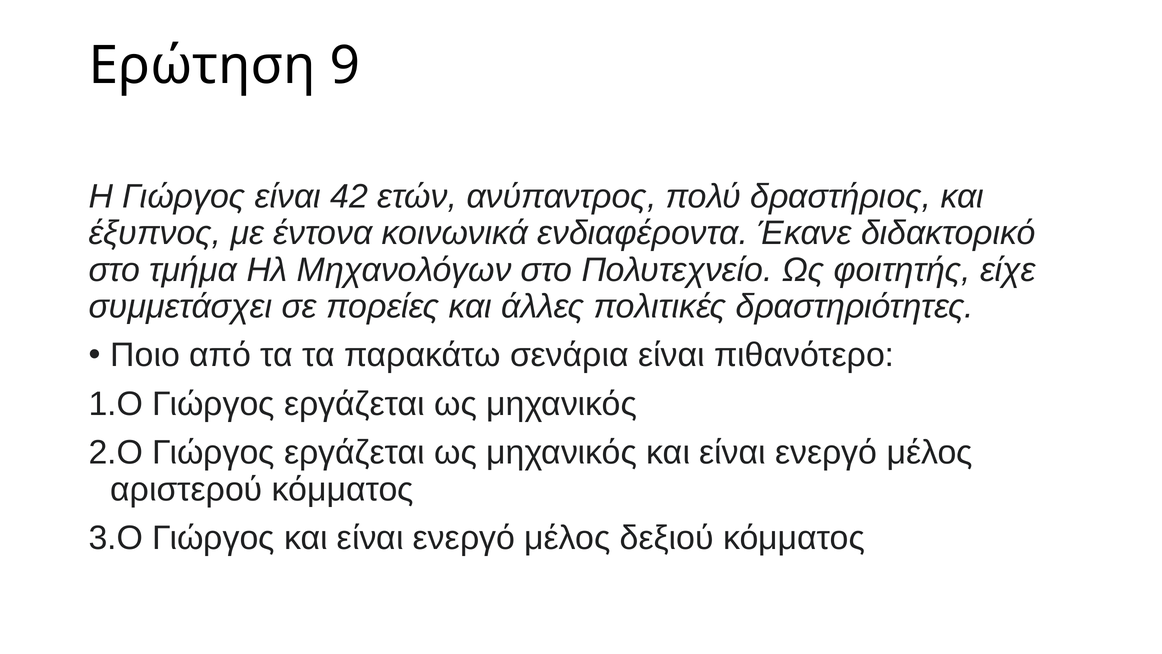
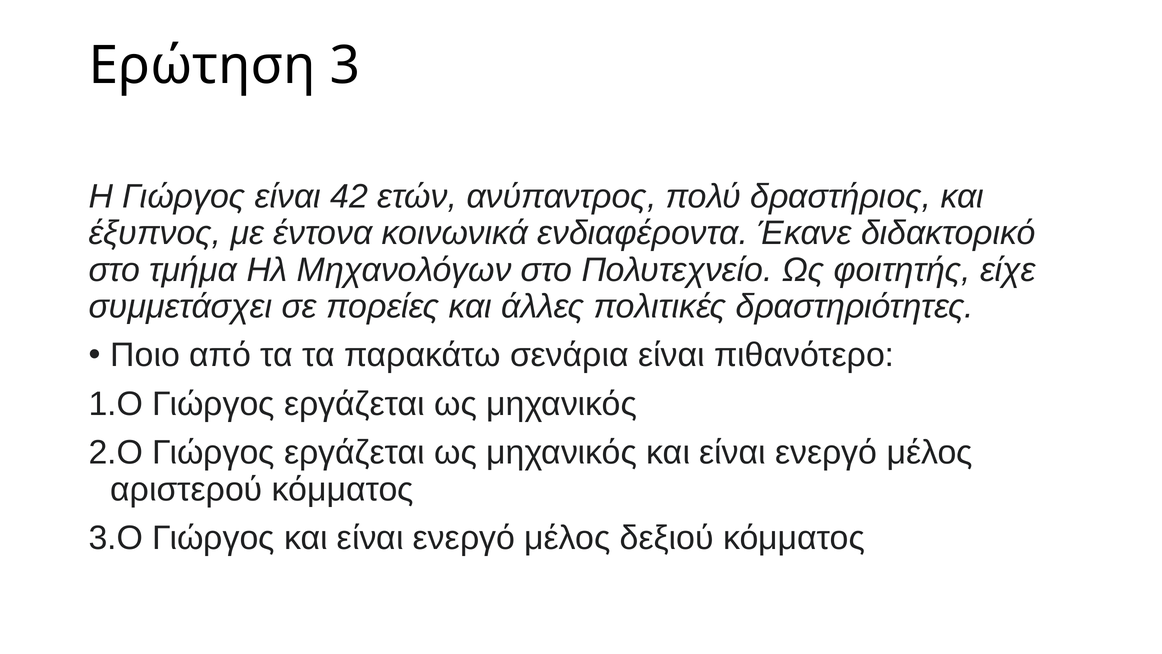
9: 9 -> 3 (345, 66)
